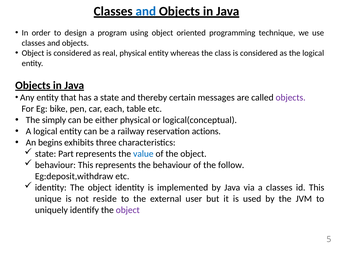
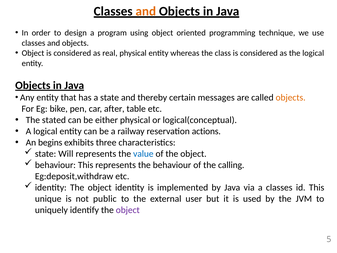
and colour: blue -> orange (146, 11)
objects colour: purple -> orange (291, 97)
each: each -> after (114, 109)
simply: simply -> stated (54, 120)
Part: Part -> Will (66, 154)
follow: follow -> calling (231, 165)
reside: reside -> public (105, 199)
